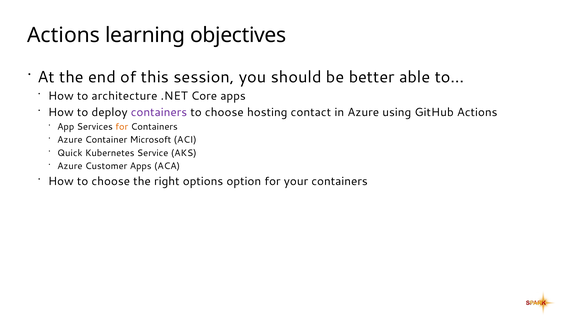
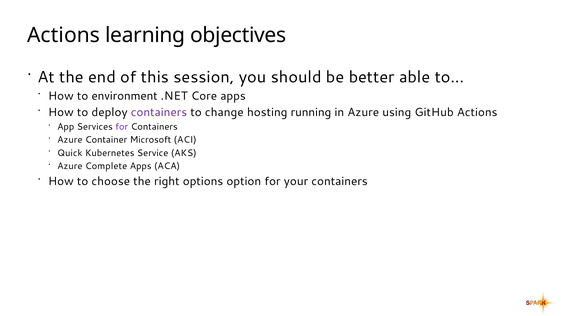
architecture: architecture -> environment (125, 96)
choose: choose -> change (224, 112)
contact: contact -> running (311, 112)
for colour: orange -> purple (122, 127)
Customer: Customer -> Complete (106, 166)
